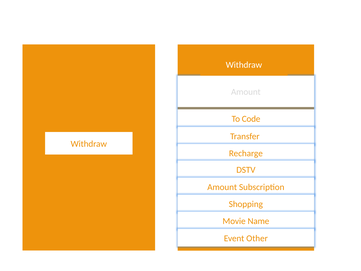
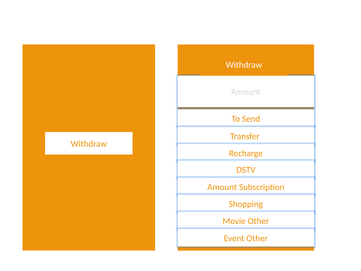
Code: Code -> Send (251, 119)
Movie Name: Name -> Other (258, 221)
